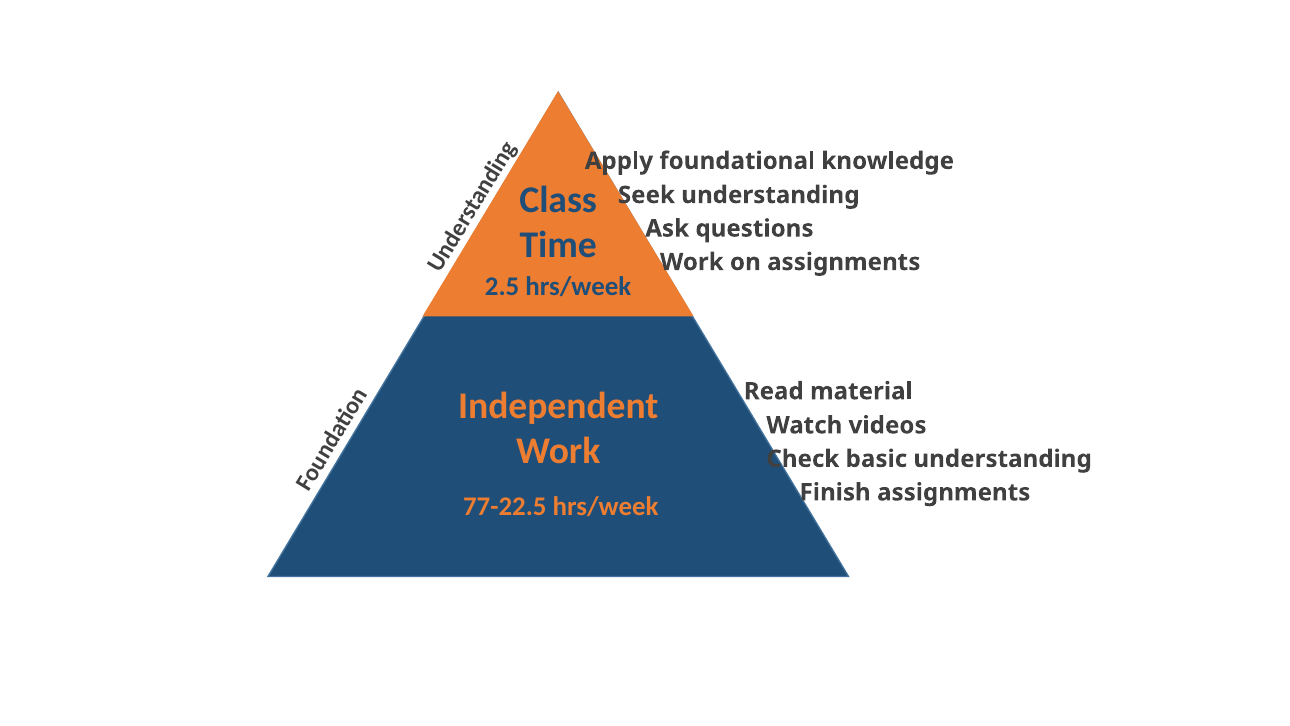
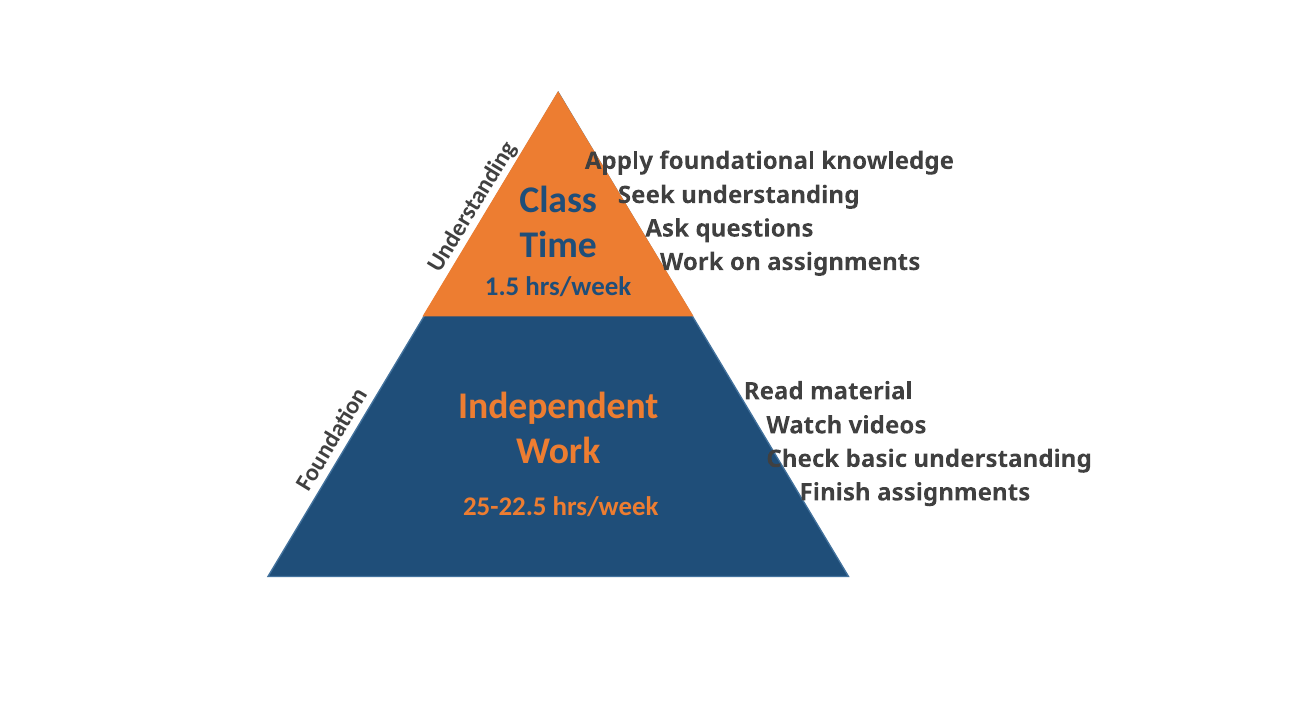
2.5: 2.5 -> 1.5 (502, 287)
77-22.5: 77-22.5 -> 25-22.5 (505, 506)
